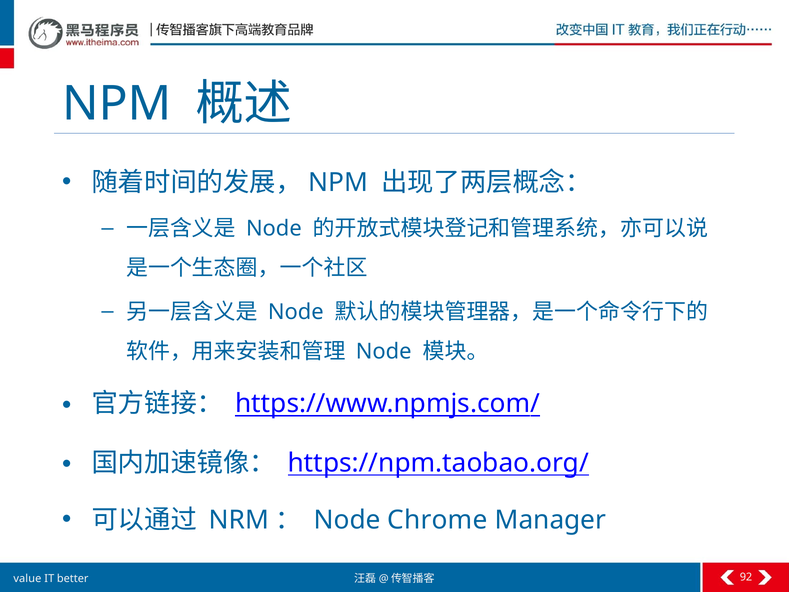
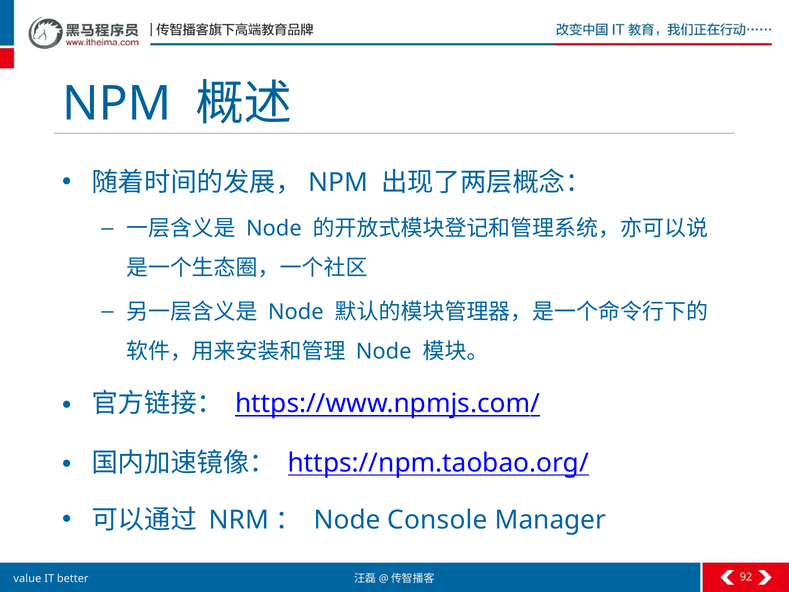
Chrome: Chrome -> Console (437, 520)
